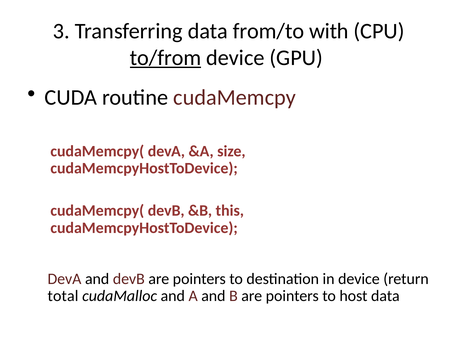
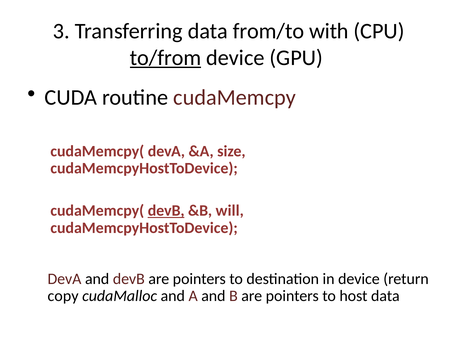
devB underline: none -> present (166, 210)
this: this -> will (230, 210)
total: total -> copy (63, 296)
